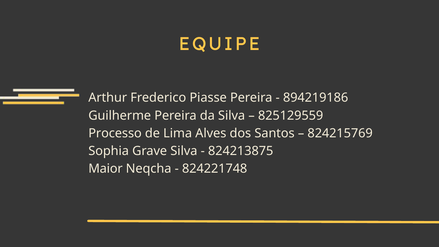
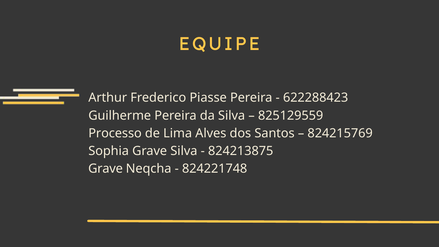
894219186: 894219186 -> 622288423 (316, 98)
Maior: Maior -> Grave (106, 169)
